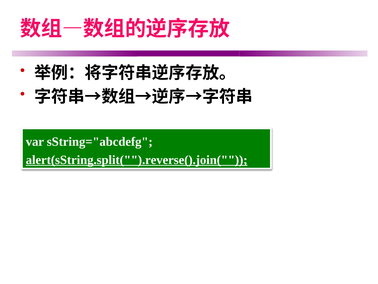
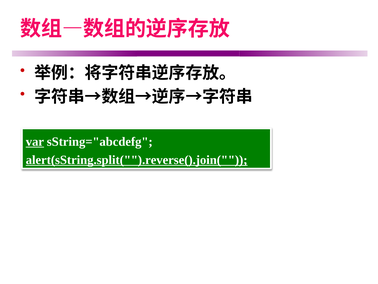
var underline: none -> present (35, 141)
